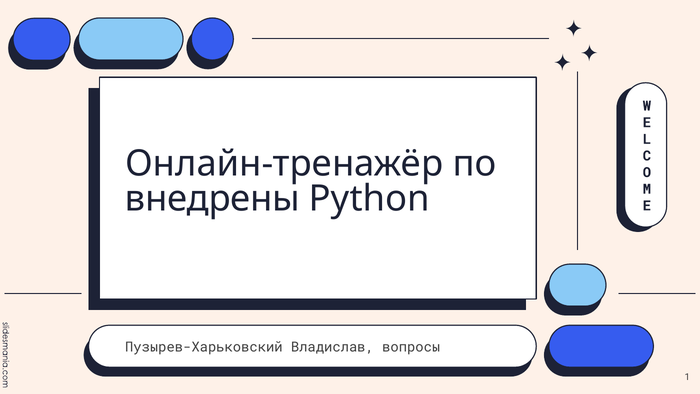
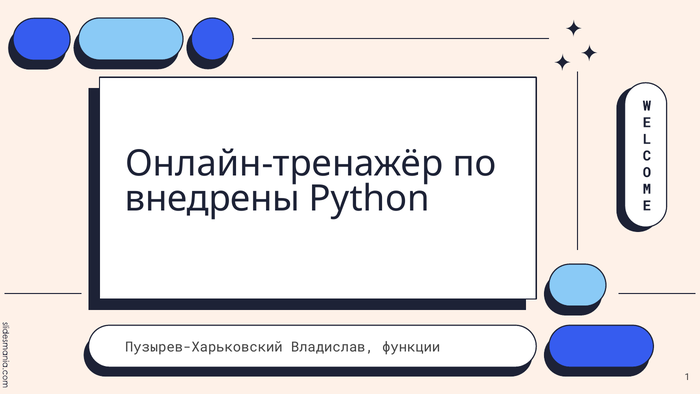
вопросы: вопросы -> функции (411, 347)
